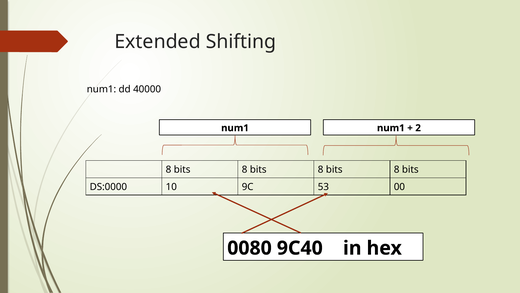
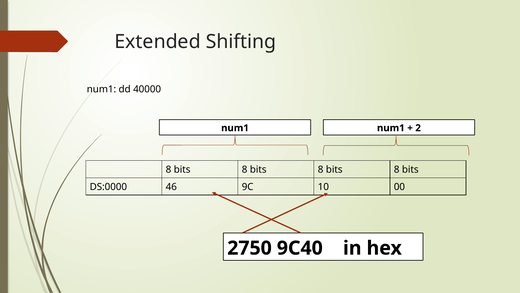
10: 10 -> 46 (171, 187)
53: 53 -> 10 (323, 187)
0080: 0080 -> 2750 (250, 248)
